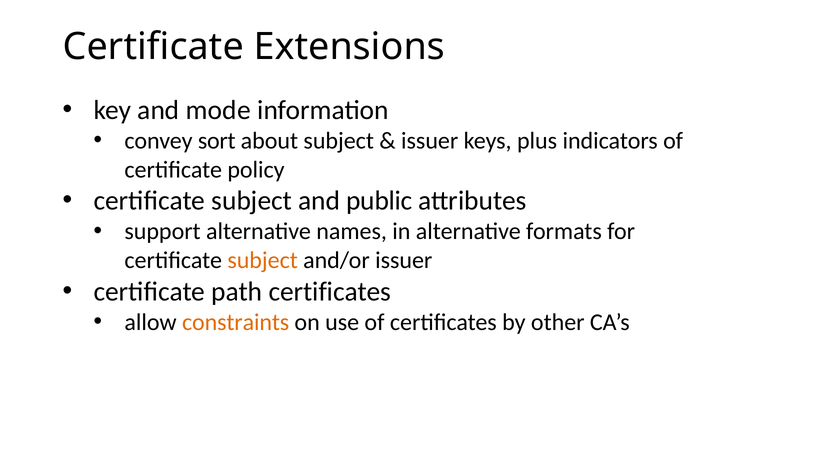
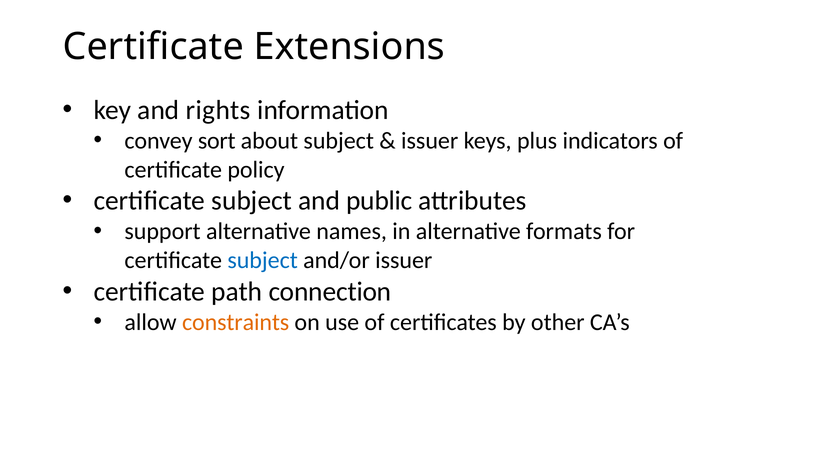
mode: mode -> rights (218, 110)
subject colour: orange -> blue (263, 260)
path certificates: certificates -> connection (330, 291)
